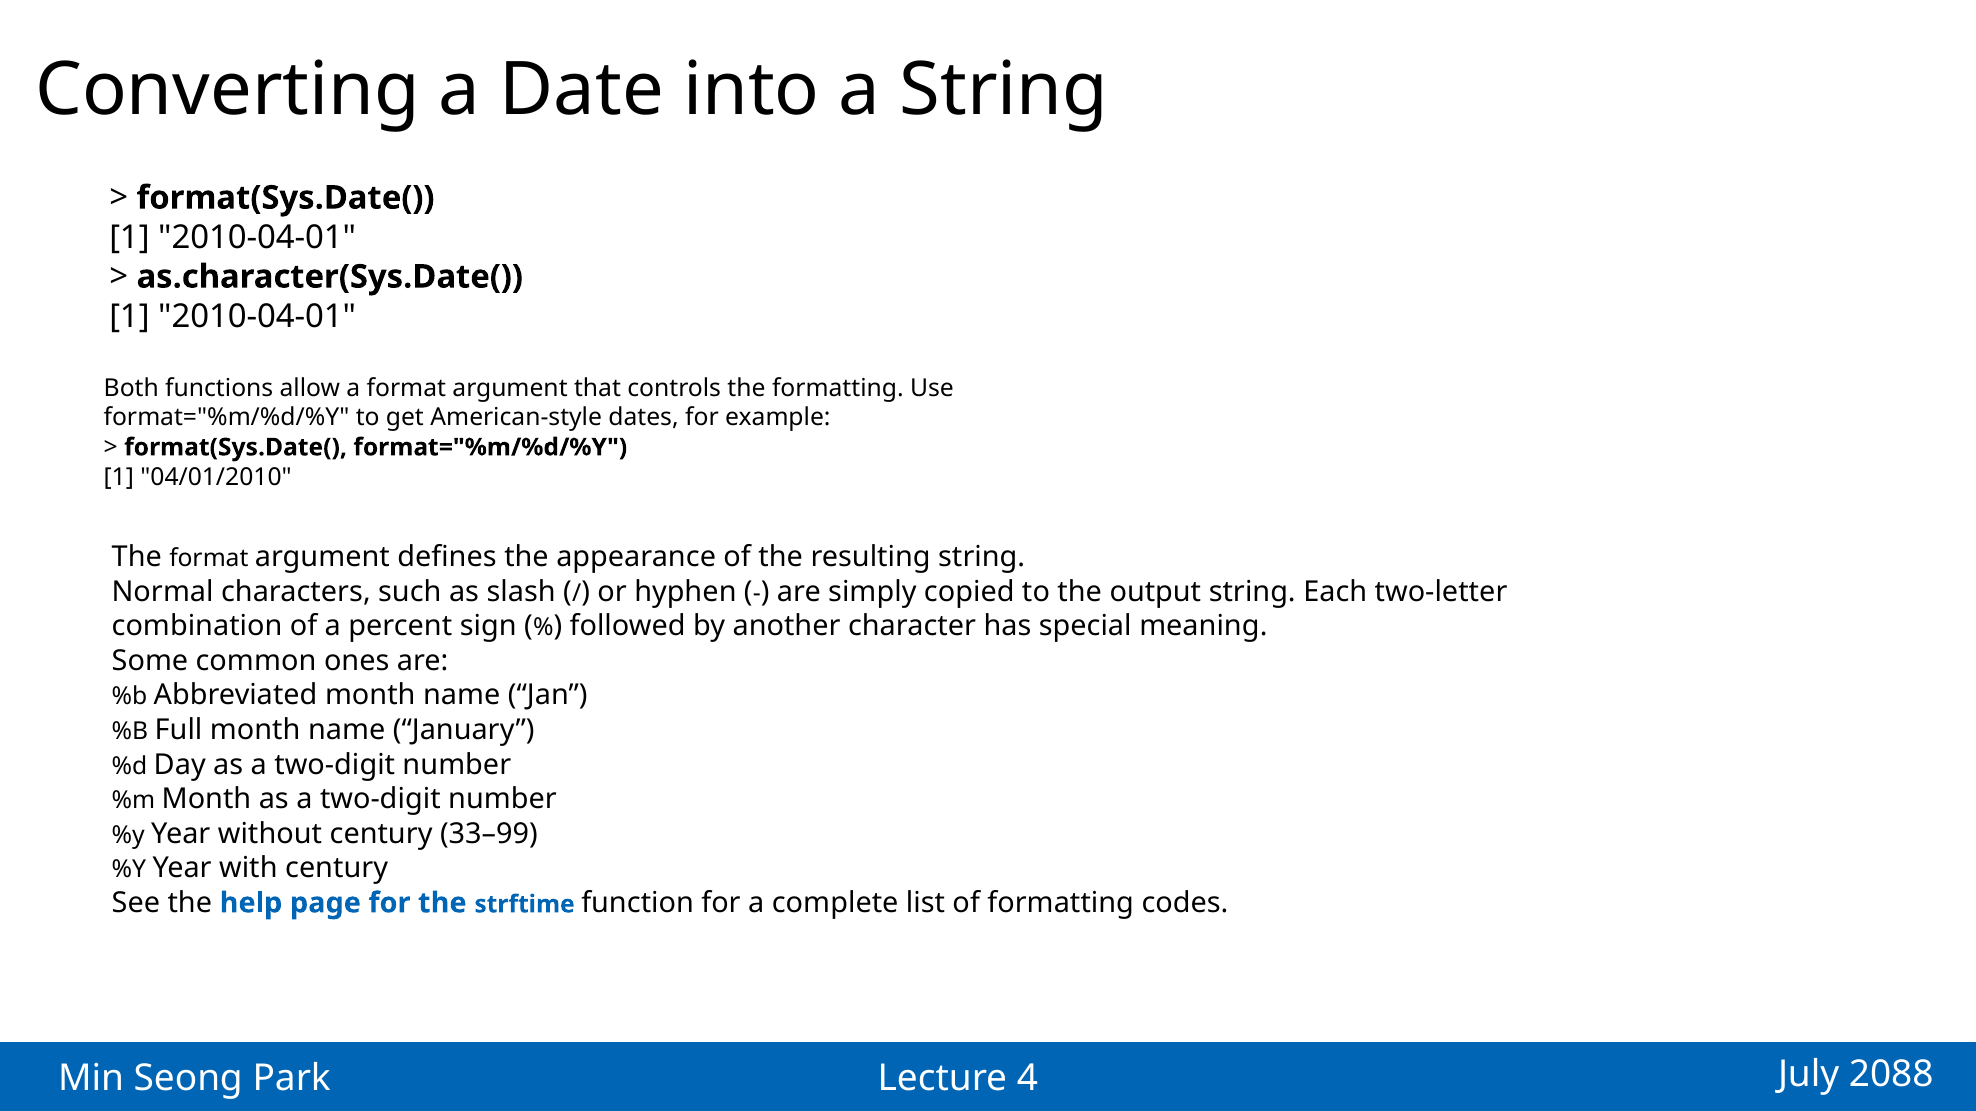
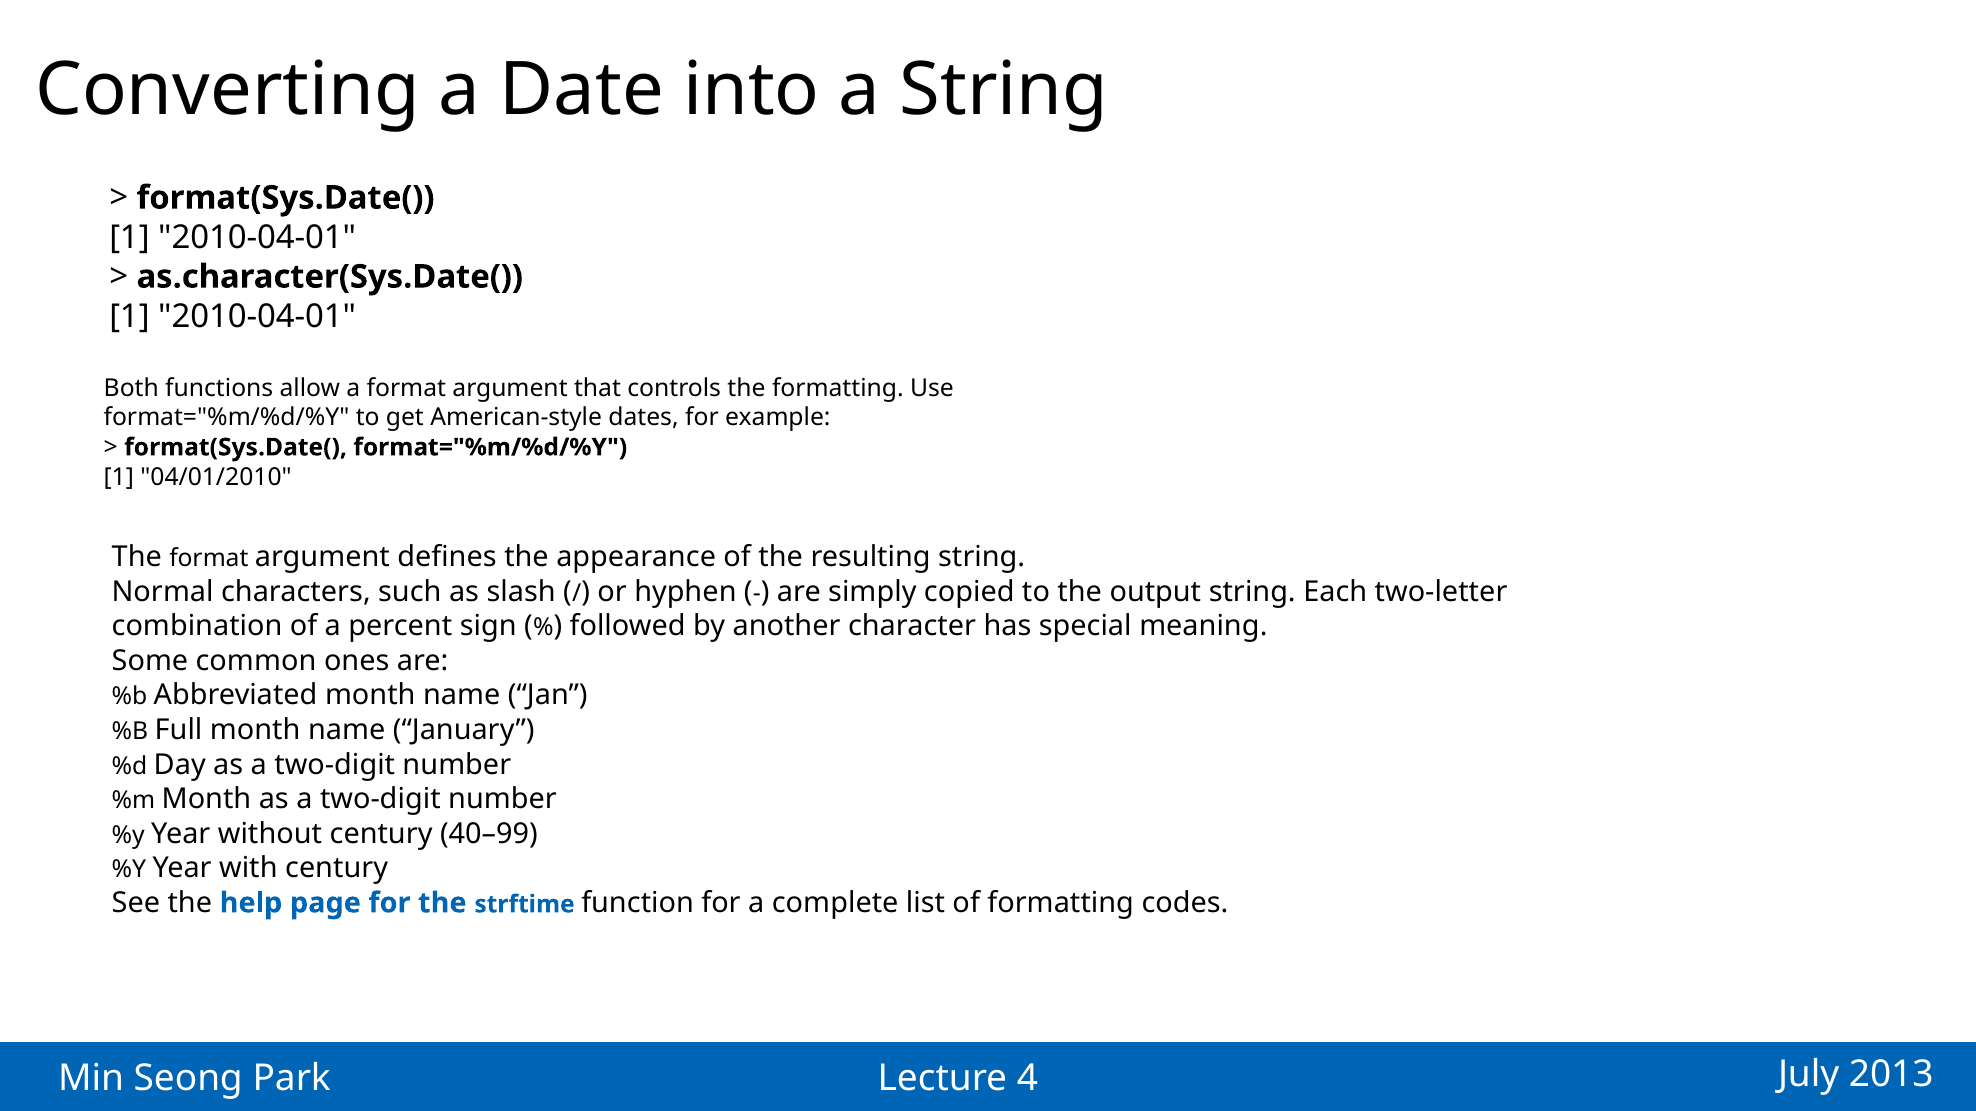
33–99: 33–99 -> 40–99 (489, 834)
2088: 2088 -> 2013 (1891, 1075)
